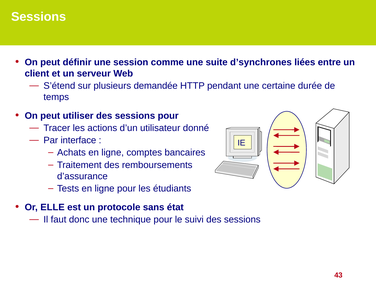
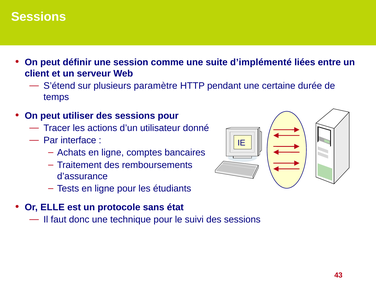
d’synchrones: d’synchrones -> d’implémenté (261, 62)
demandée: demandée -> paramètre (156, 86)
